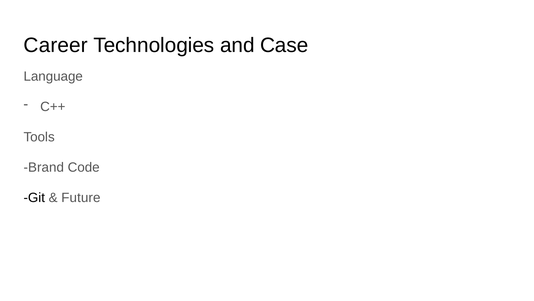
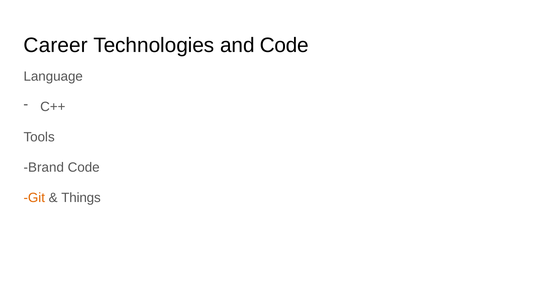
and Case: Case -> Code (284, 45)
Git colour: black -> orange (34, 197)
Future: Future -> Things (81, 197)
